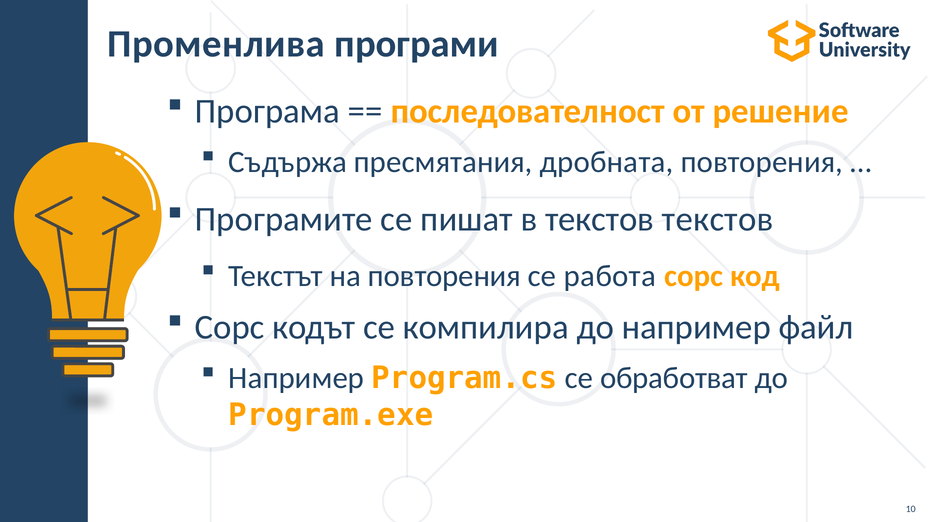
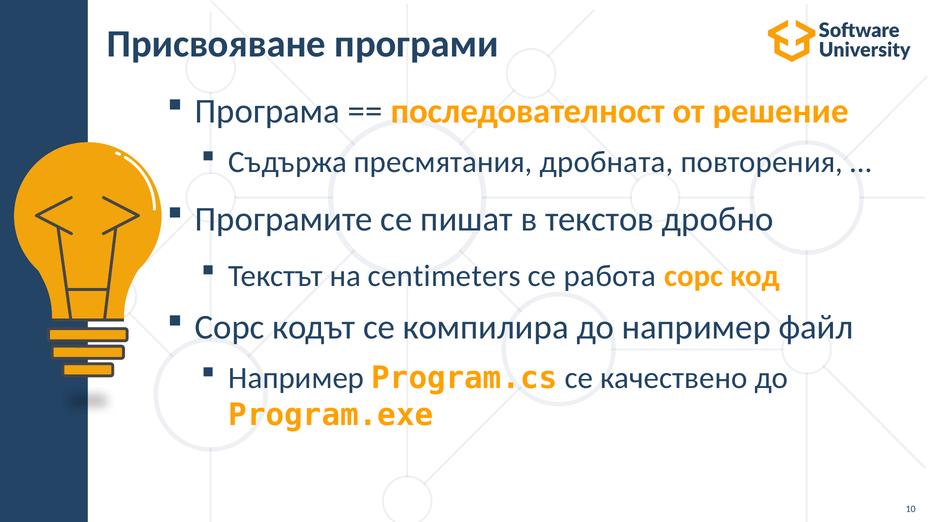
Променлива: Променлива -> Присвояване (216, 44)
текстов текстов: текстов -> дробно (718, 219)
на повторения: повторения -> centimeters (444, 276)
обработват: обработват -> качествено (674, 378)
